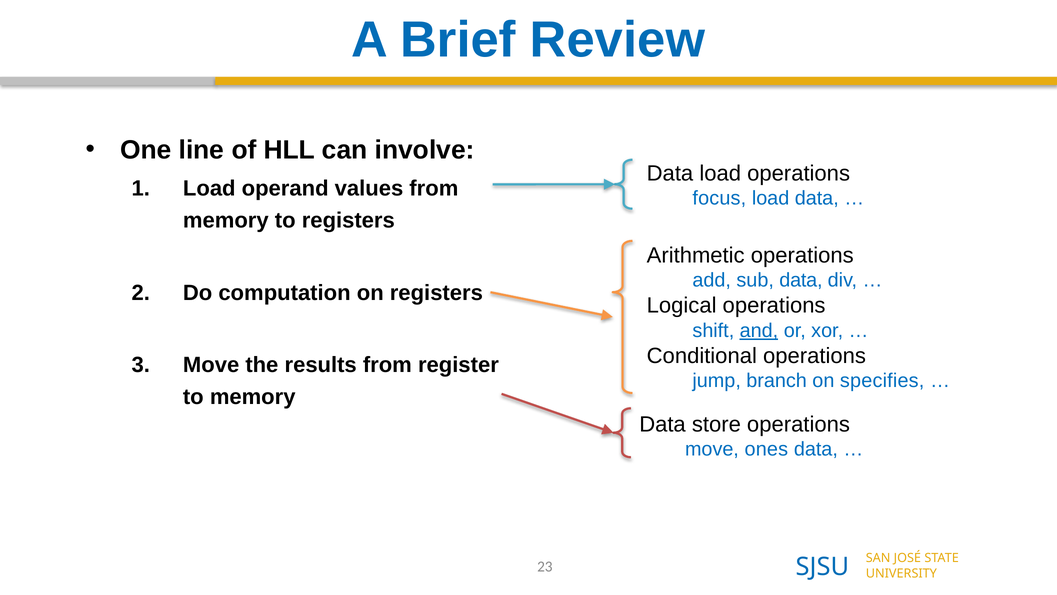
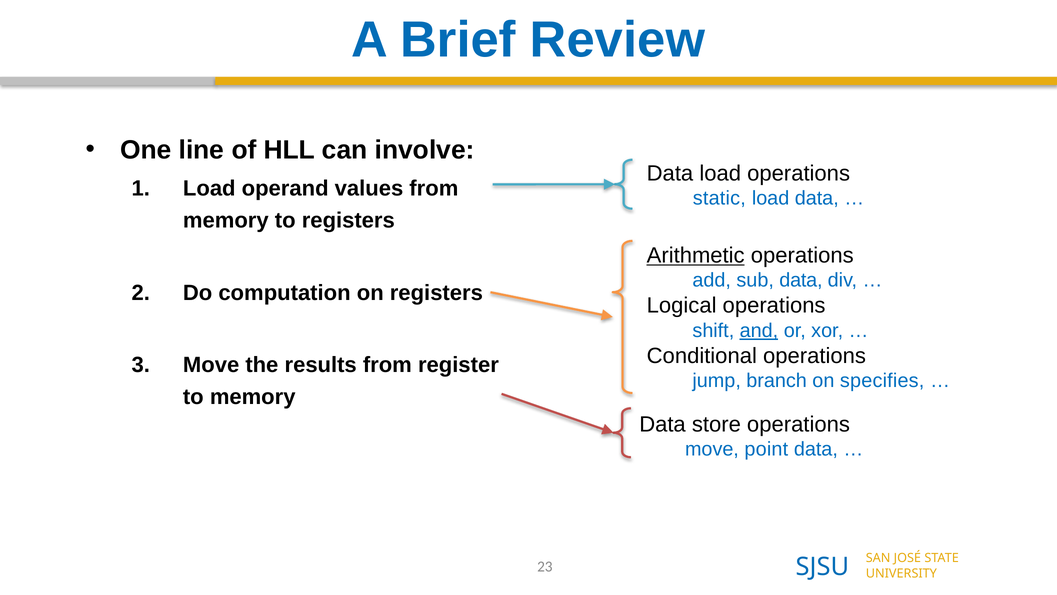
focus: focus -> static (719, 198)
Arithmetic underline: none -> present (696, 255)
ones: ones -> point (766, 449)
